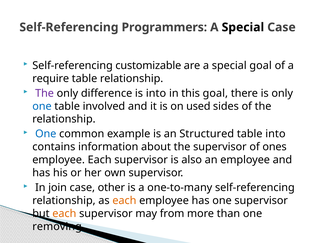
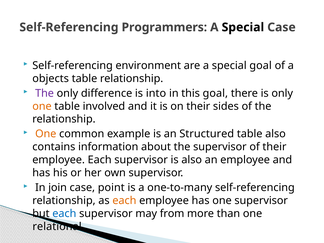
customizable: customizable -> environment (148, 66)
require: require -> objects (51, 78)
one colour: blue -> orange (42, 106)
on used: used -> their (198, 106)
One colour: blue -> orange (46, 134)
table into: into -> also (275, 134)
of ones: ones -> their (274, 147)
other: other -> point (111, 188)
each colour: orange -> blue (64, 213)
removing: removing -> relational (59, 226)
